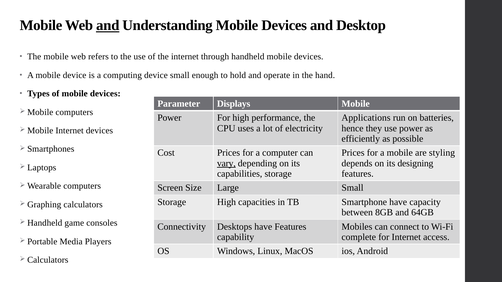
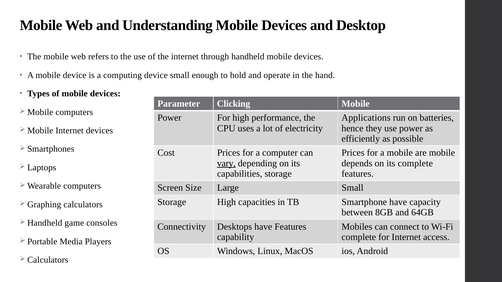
and underline: present -> none (108, 25)
Displays: Displays -> Clicking (234, 104)
are styling: styling -> mobile (442, 153)
its designing: designing -> complete (415, 163)
